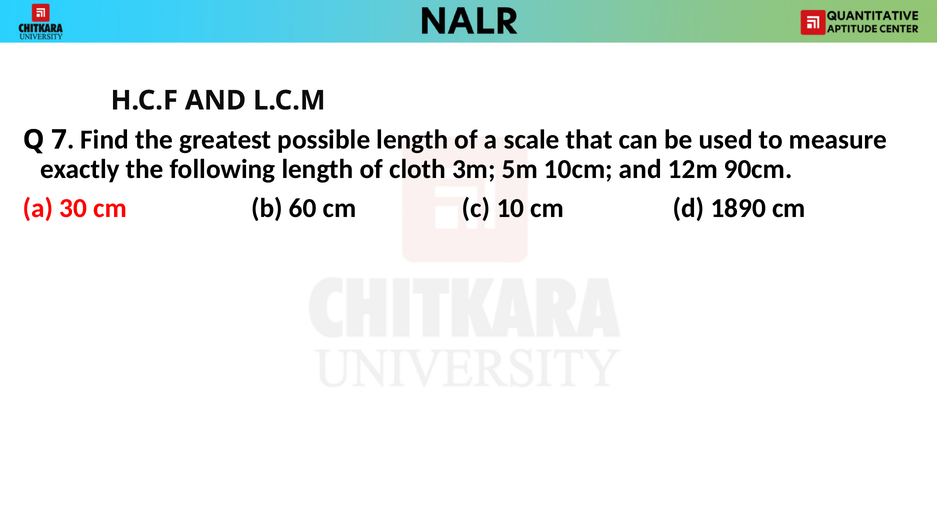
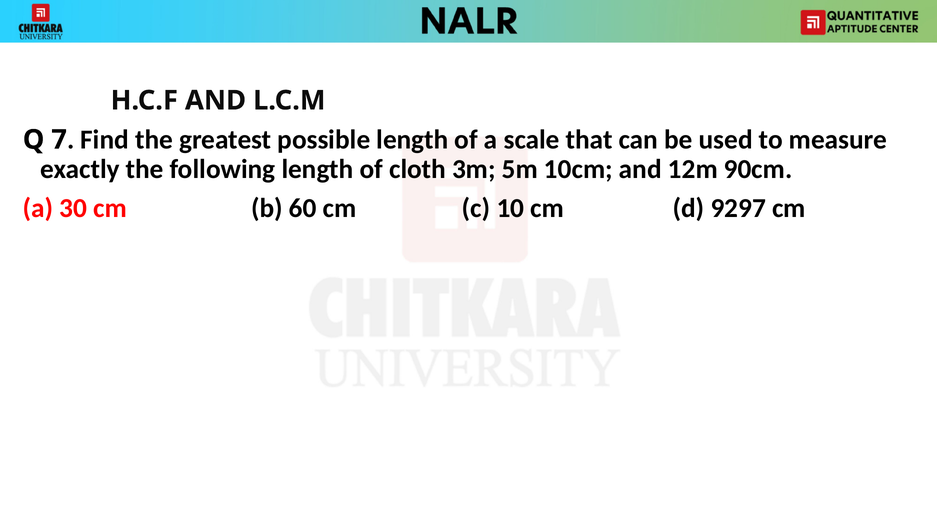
1890: 1890 -> 9297 (738, 208)
